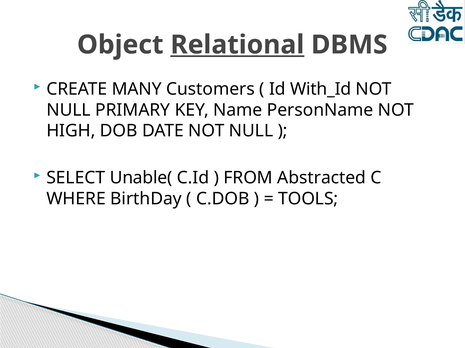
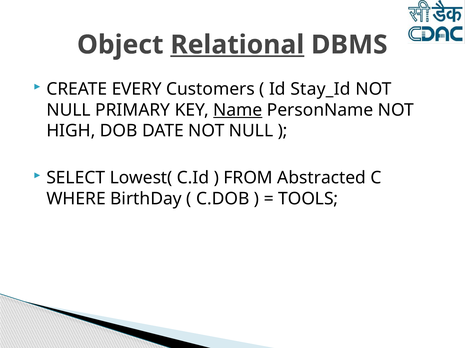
MANY: MANY -> EVERY (137, 89)
With_Id: With_Id -> Stay_Id (320, 89)
Name underline: none -> present (238, 110)
Unable(: Unable( -> Lowest( (141, 178)
